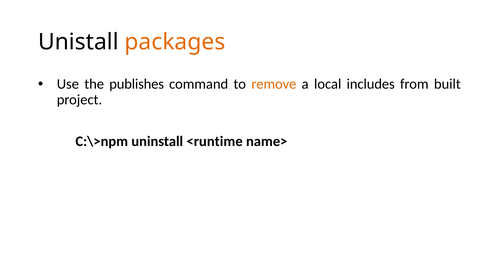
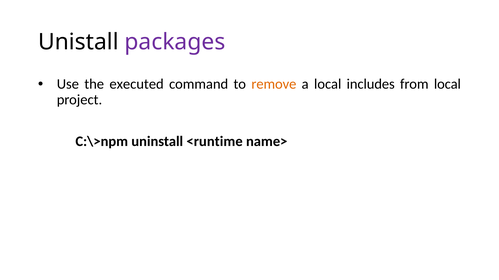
packages colour: orange -> purple (175, 42)
publishes: publishes -> executed (137, 84)
from built: built -> local (447, 84)
